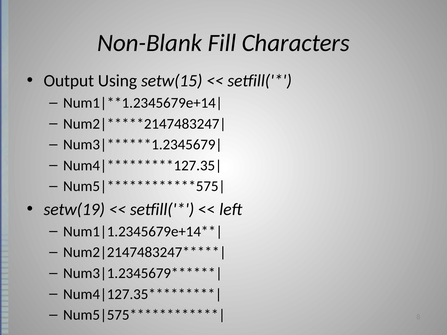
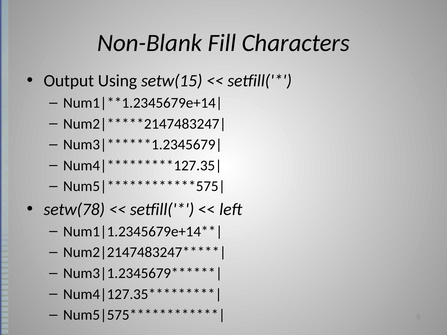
setw(19: setw(19 -> setw(78 (74, 210)
